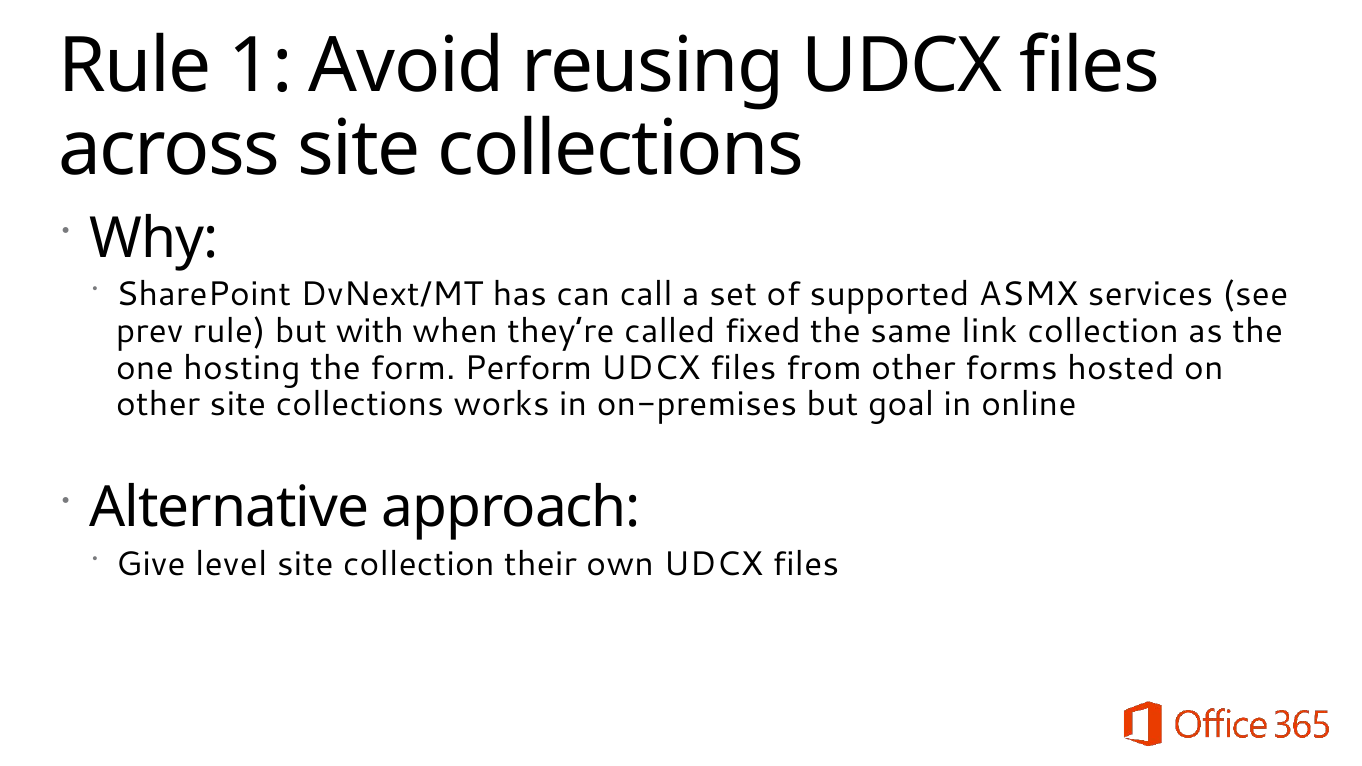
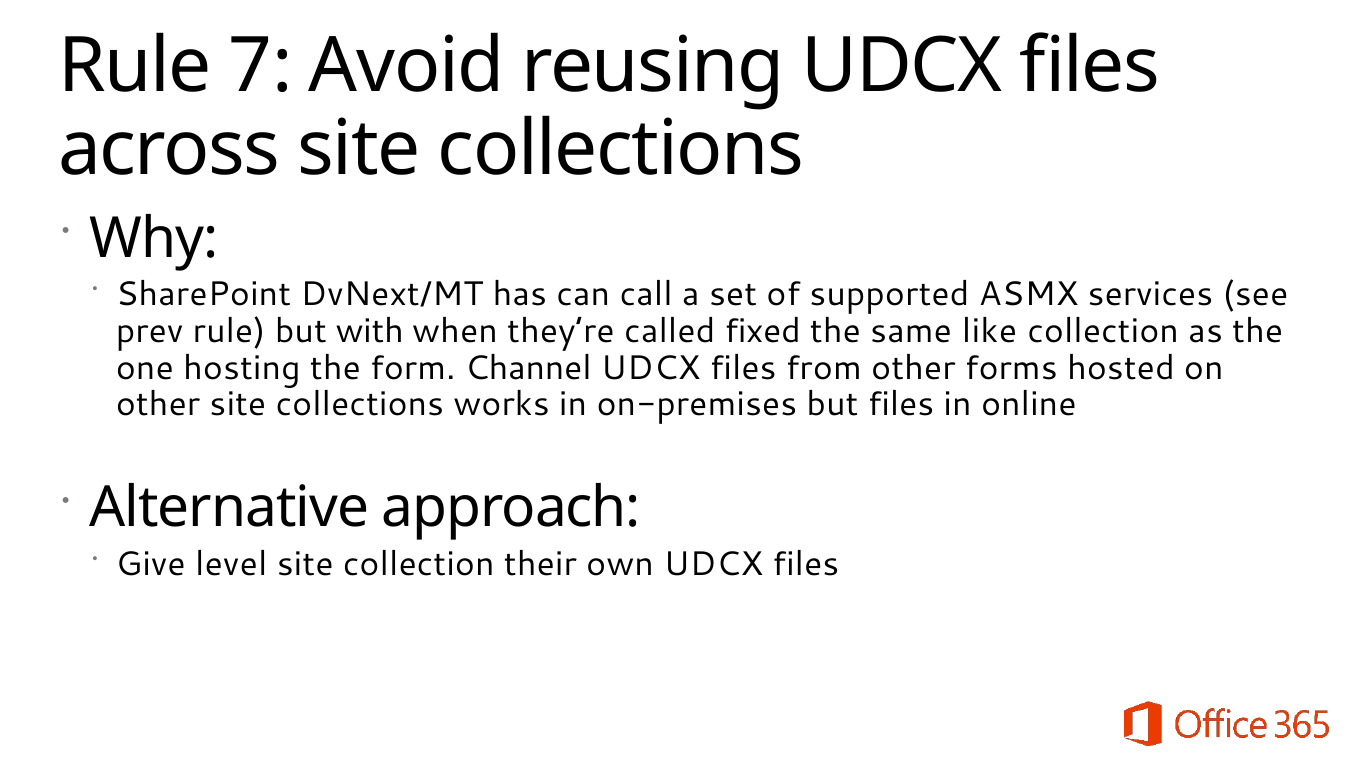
1: 1 -> 7 (261, 66)
link: link -> like (989, 331)
Perform: Perform -> Channel (528, 368)
but goal: goal -> files (901, 405)
